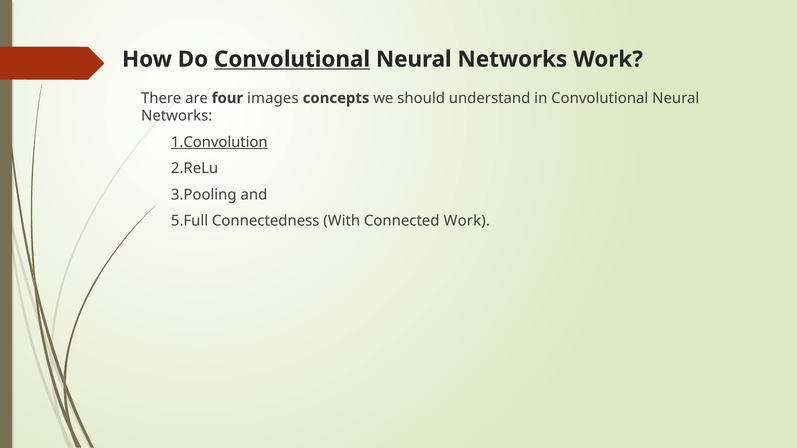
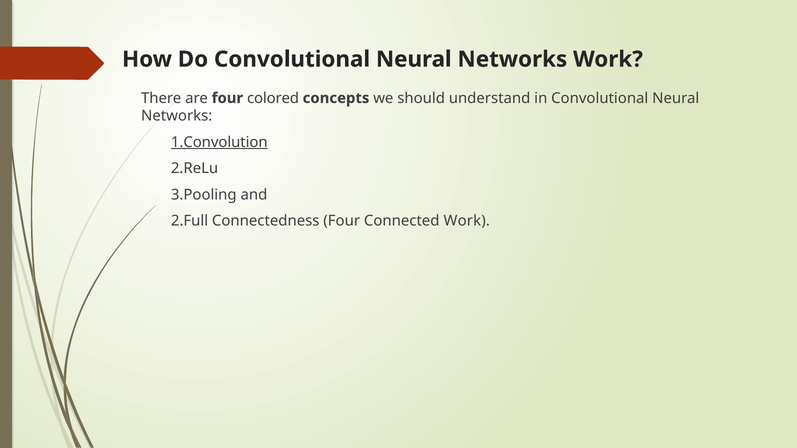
Convolutional underline: present -> none (292, 59)
images: images -> colored (273, 98)
5.Full: 5.Full -> 2.Full (190, 221)
Connectedness With: With -> Four (342, 221)
